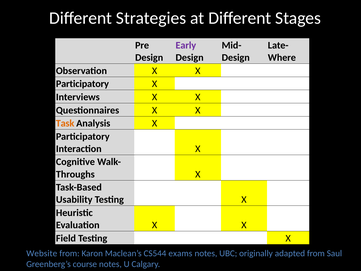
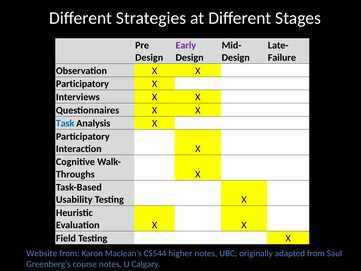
Where: Where -> Failure (282, 58)
Task colour: orange -> blue (65, 123)
exams: exams -> higher (180, 253)
